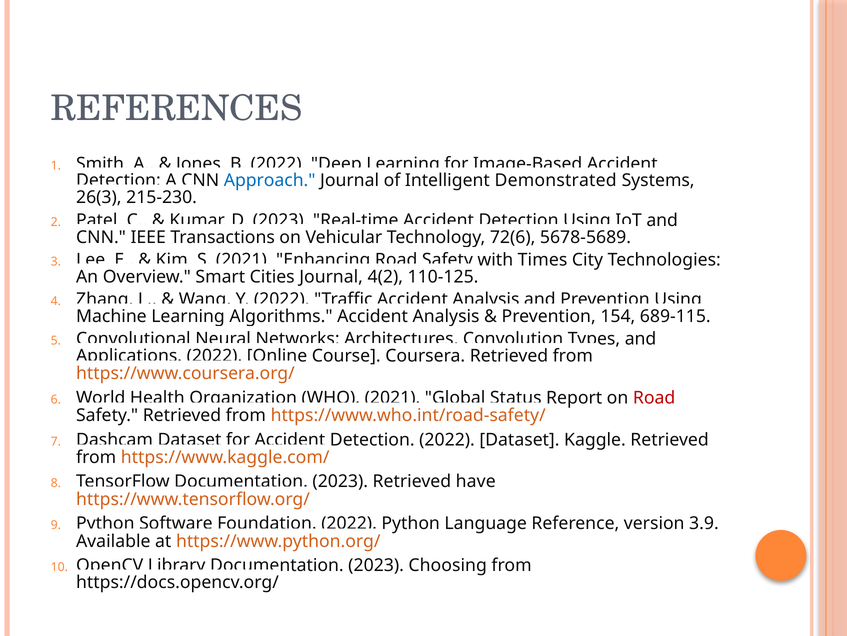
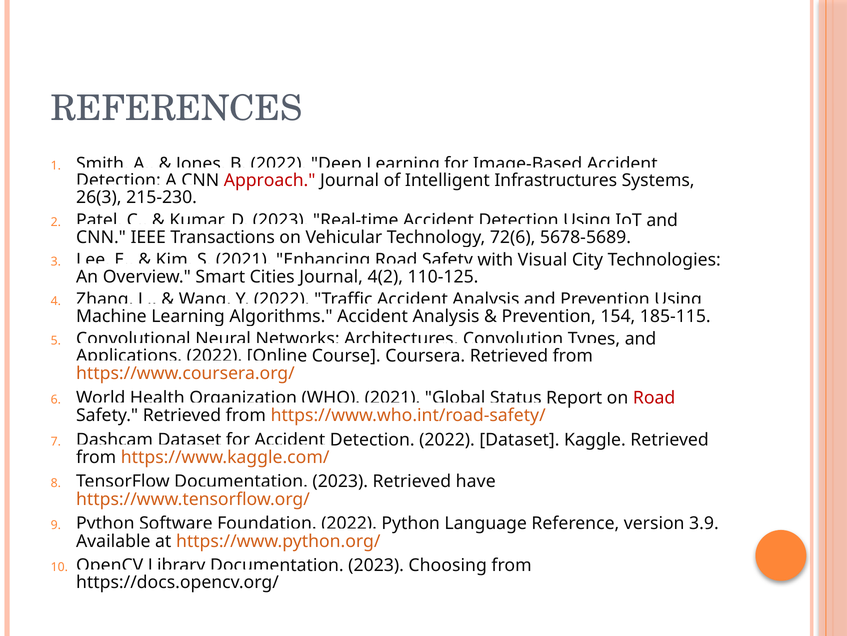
Approach colour: blue -> red (270, 180)
Demonstrated: Demonstrated -> Infrastructures (556, 180)
Times: Times -> Visual (543, 259)
689-115: 689-115 -> 185-115 (675, 316)
